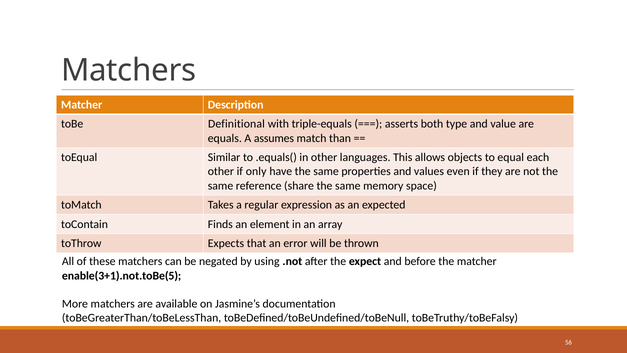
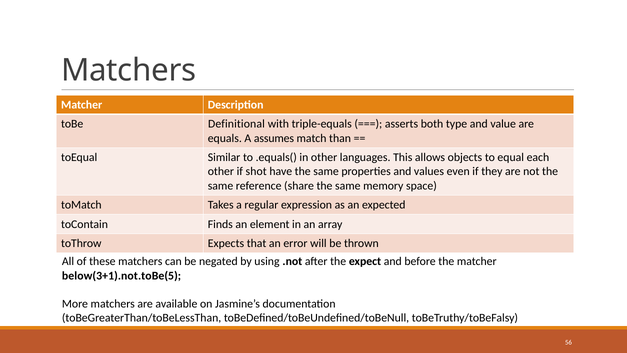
only: only -> shot (256, 171)
enable(3+1).not.toBe(5: enable(3+1).not.toBe(5 -> below(3+1).not.toBe(5 (122, 275)
